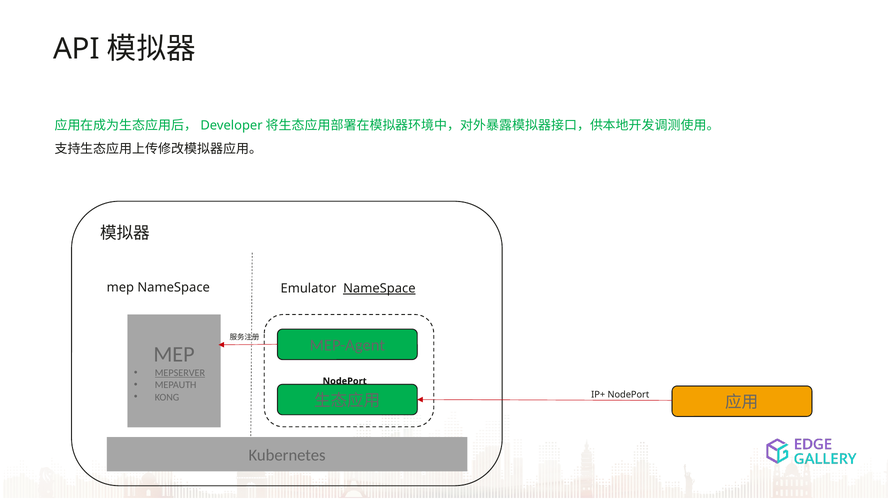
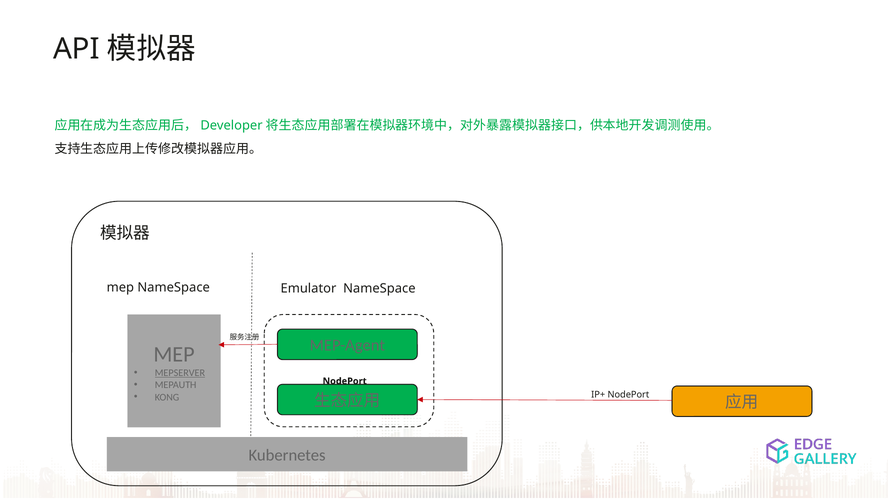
NameSpace underline: present -> none (379, 289)
